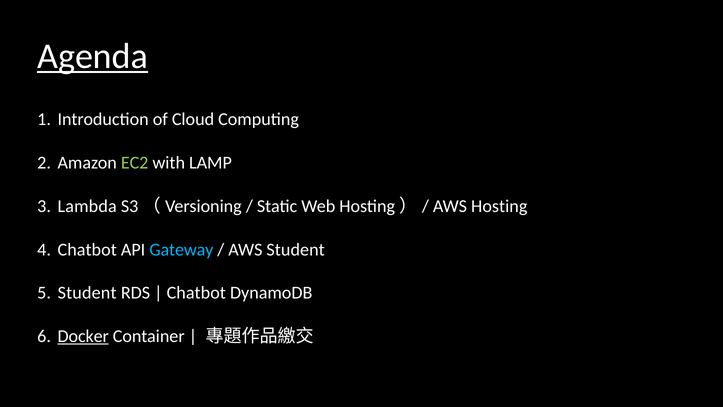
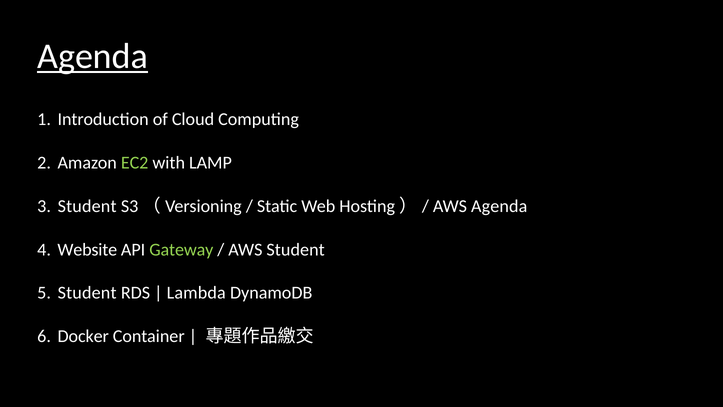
Lambda: Lambda -> Student (87, 206)
AWS Hosting: Hosting -> Agenda (499, 206)
Chatbot: Chatbot -> Website (87, 249)
Gateway colour: light blue -> light green (181, 249)
Chatbot: Chatbot -> Lambda (196, 293)
Docker underline: present -> none (83, 336)
